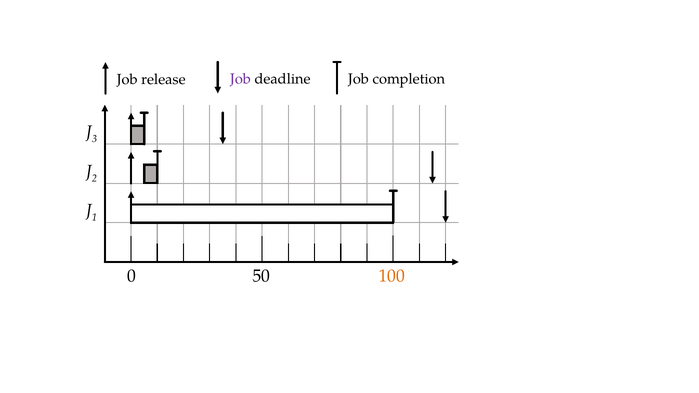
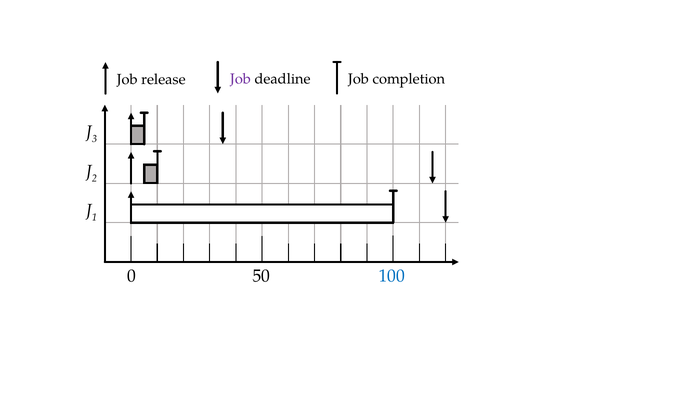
100 colour: orange -> blue (392, 276)
